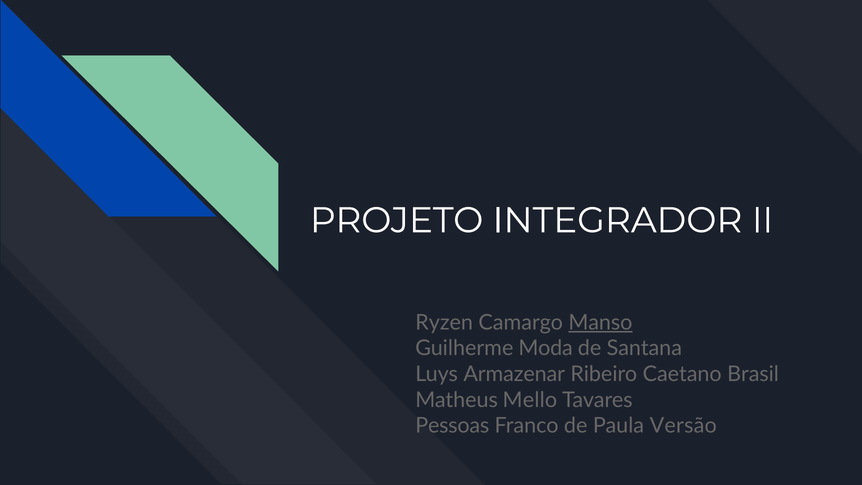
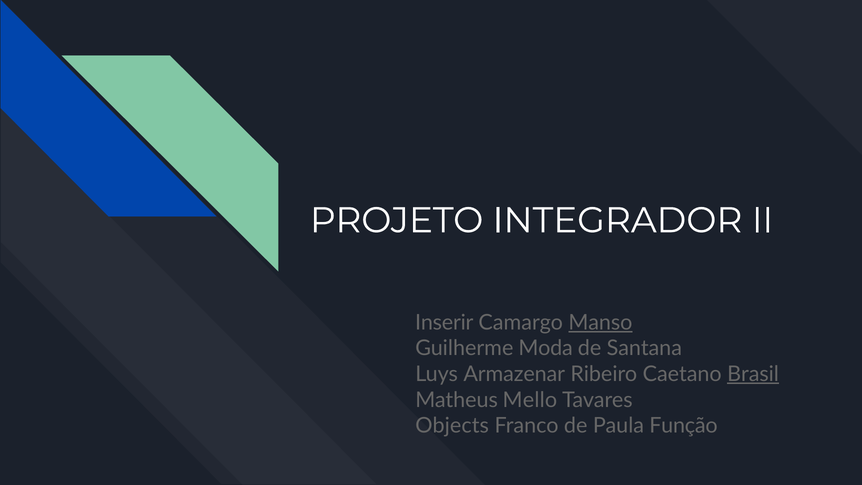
Ryzen: Ryzen -> Inserir (444, 322)
Brasil underline: none -> present (753, 374)
Pessoas: Pessoas -> Objects (452, 426)
Versão: Versão -> Função (683, 426)
